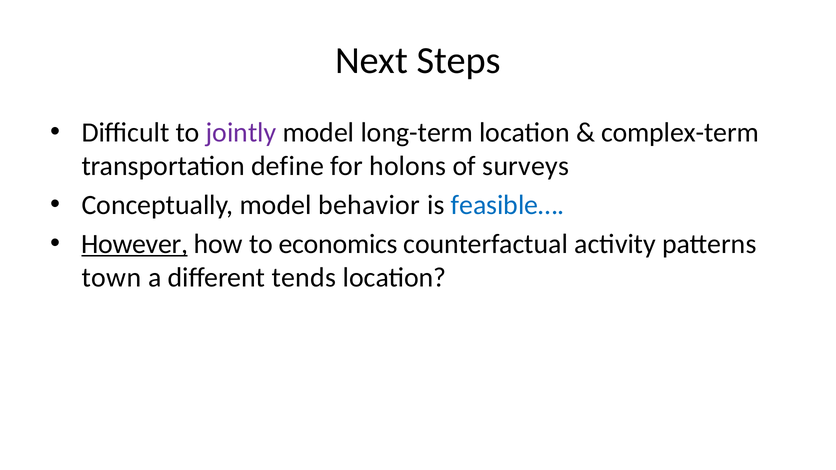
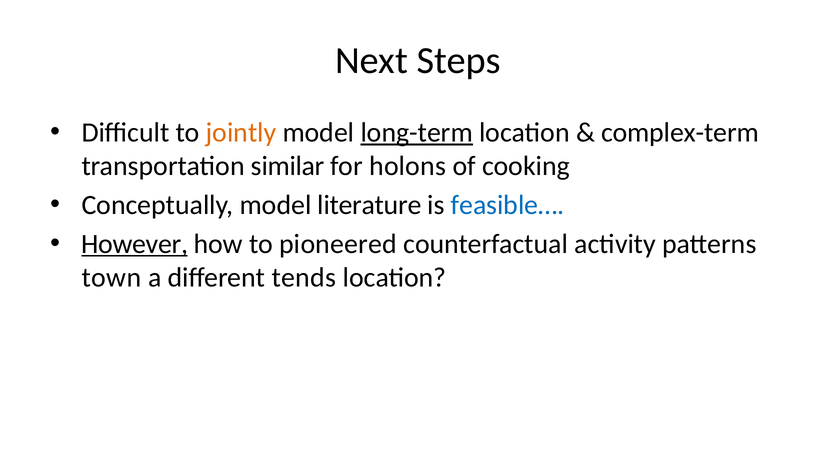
jointly colour: purple -> orange (241, 133)
long-term underline: none -> present (417, 133)
define: define -> similar (288, 166)
surveys: surveys -> cooking (526, 166)
behavior: behavior -> literature (369, 205)
economics: economics -> pioneered (338, 244)
